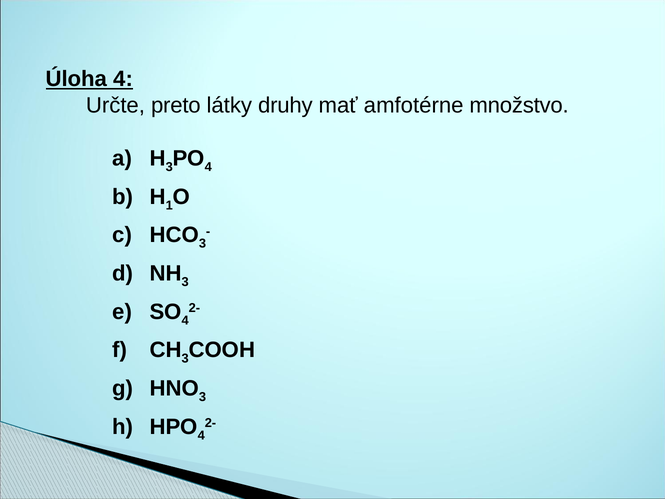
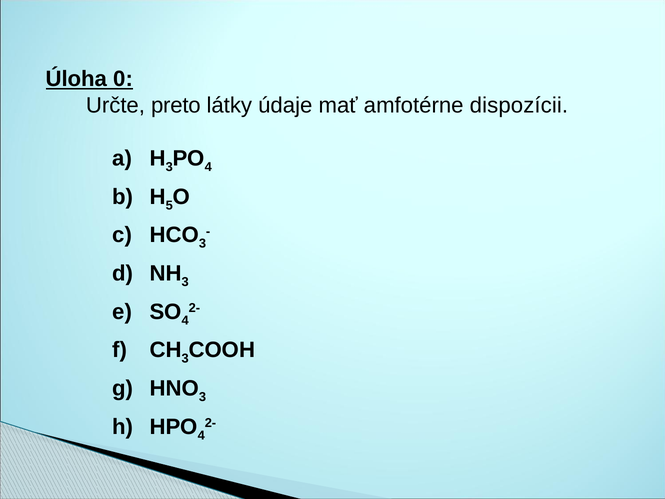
Úloha 4: 4 -> 0 (123, 79)
druhy: druhy -> údaje (285, 106)
množstvo: množstvo -> dispozícii (519, 106)
1: 1 -> 5 (169, 205)
